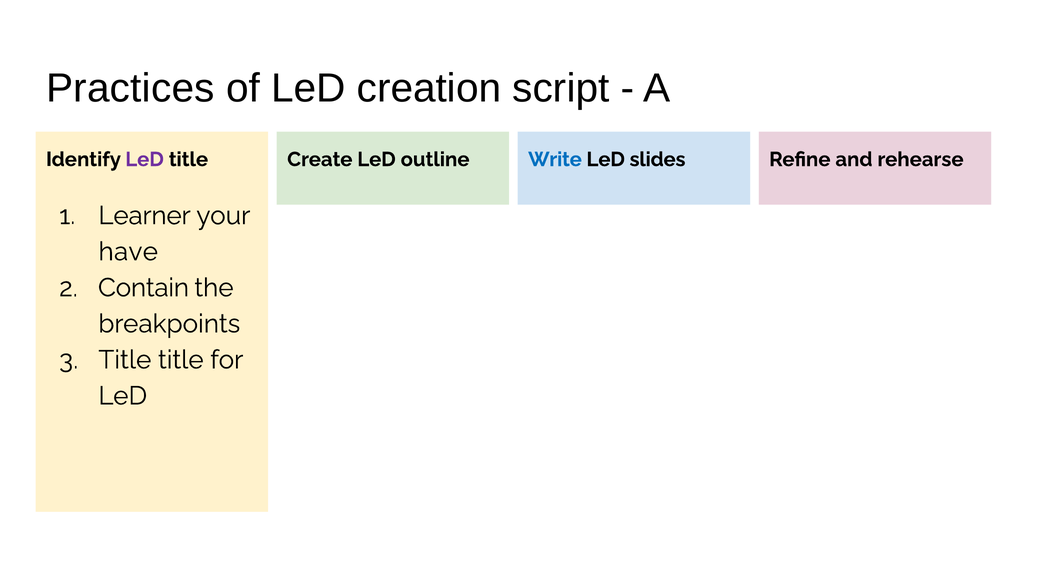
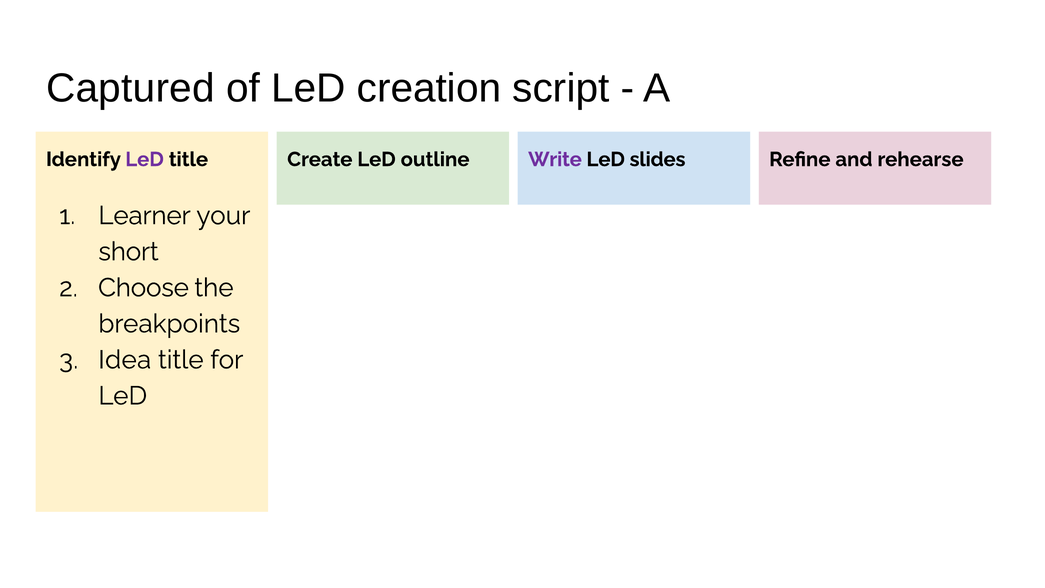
Practices: Practices -> Captured (130, 89)
Write colour: blue -> purple (555, 159)
have: have -> short (128, 252)
Contain: Contain -> Choose (143, 288)
Title: Title -> Idea (125, 360)
